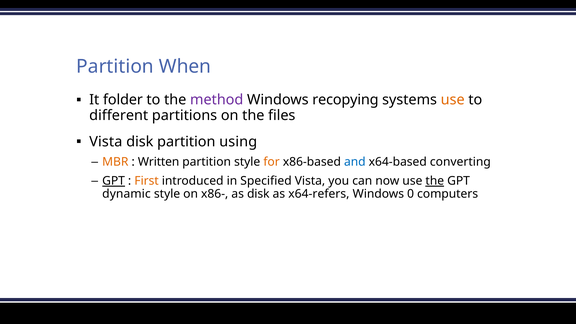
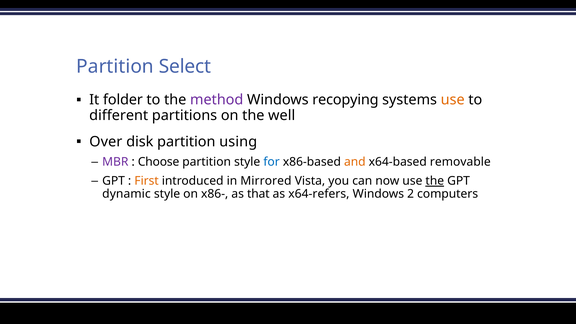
When: When -> Select (185, 67)
files: files -> well (282, 115)
Vista: Vista -> Over (106, 142)
MBR colour: orange -> purple (115, 162)
Written: Written -> Choose (159, 162)
for colour: orange -> blue (272, 162)
and colour: blue -> orange (355, 162)
converting: converting -> removable (460, 162)
GPT underline: present -> none (114, 181)
Specified: Specified -> Mirrored (266, 181)
as disk: disk -> that (258, 194)
0: 0 -> 2 (411, 194)
